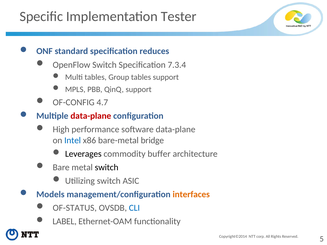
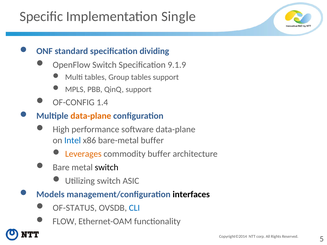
Tester: Tester -> Single (179, 17)
reduces: reduces -> dividing (154, 51)
7.3.4: 7.3.4 -> 9.1.9 (177, 65)
4.7: 4.7 -> 1.4 (102, 103)
data-plane colour: red -> orange (91, 116)
bare-metal bridge: bridge -> buffer (152, 141)
Leverages colour: black -> orange (83, 154)
interfaces colour: orange -> black (191, 195)
LABEL: LABEL -> FLOW (65, 222)
